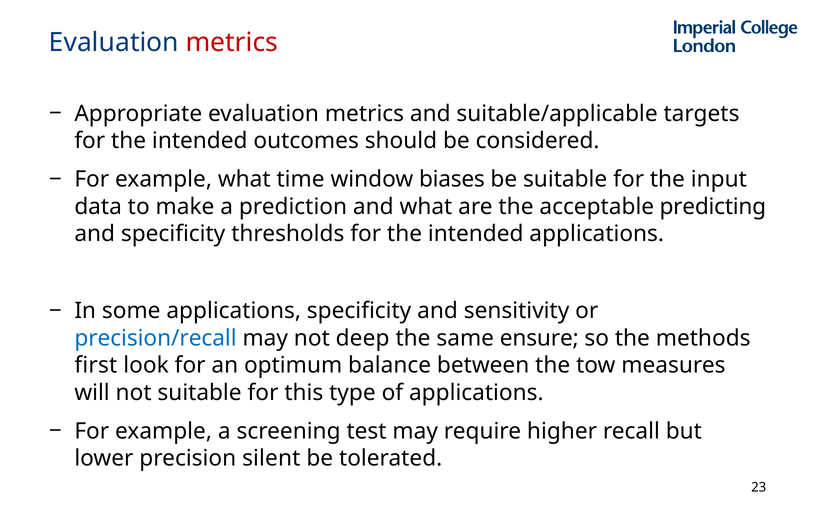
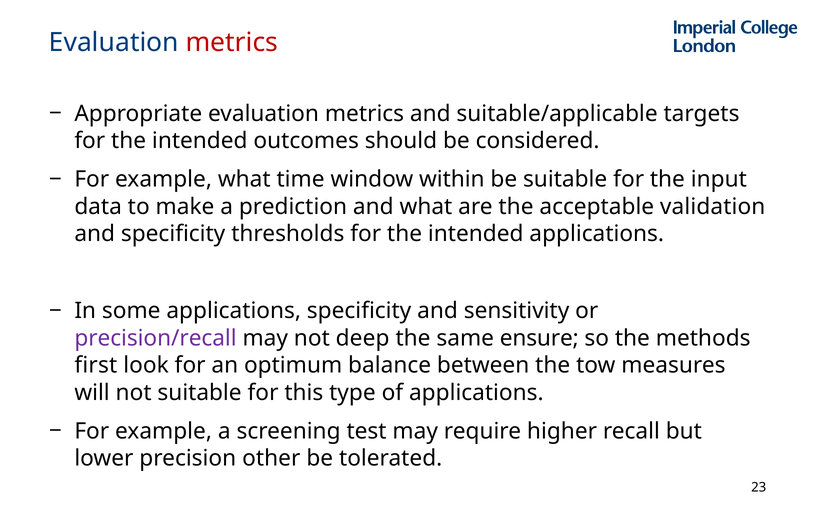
biases: biases -> within (452, 179)
predicting: predicting -> validation (713, 206)
precision/recall colour: blue -> purple (155, 338)
silent: silent -> other (271, 458)
